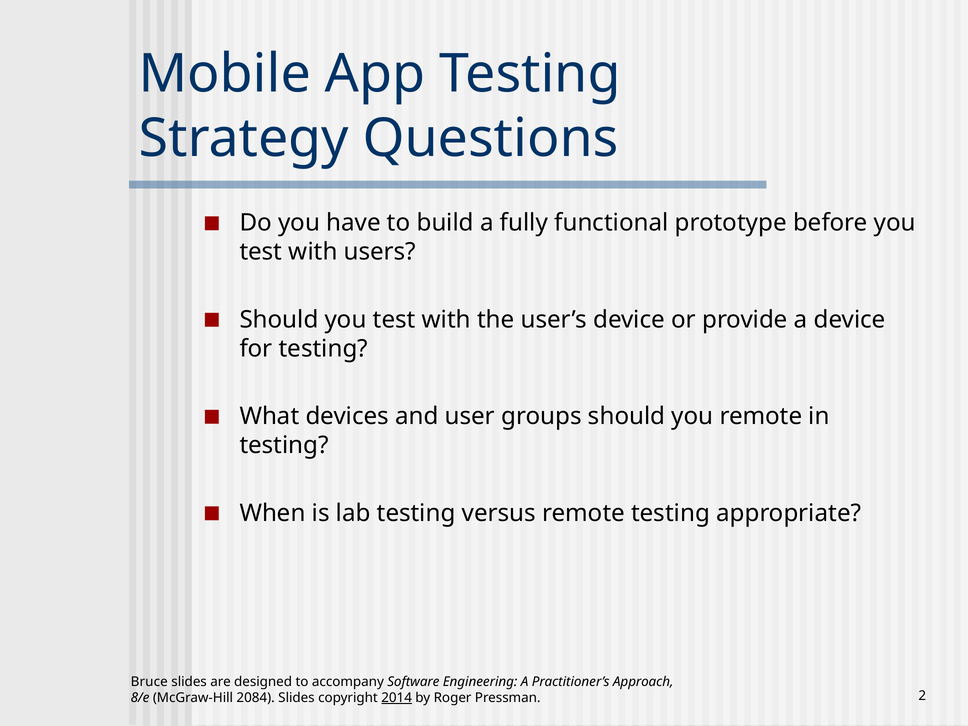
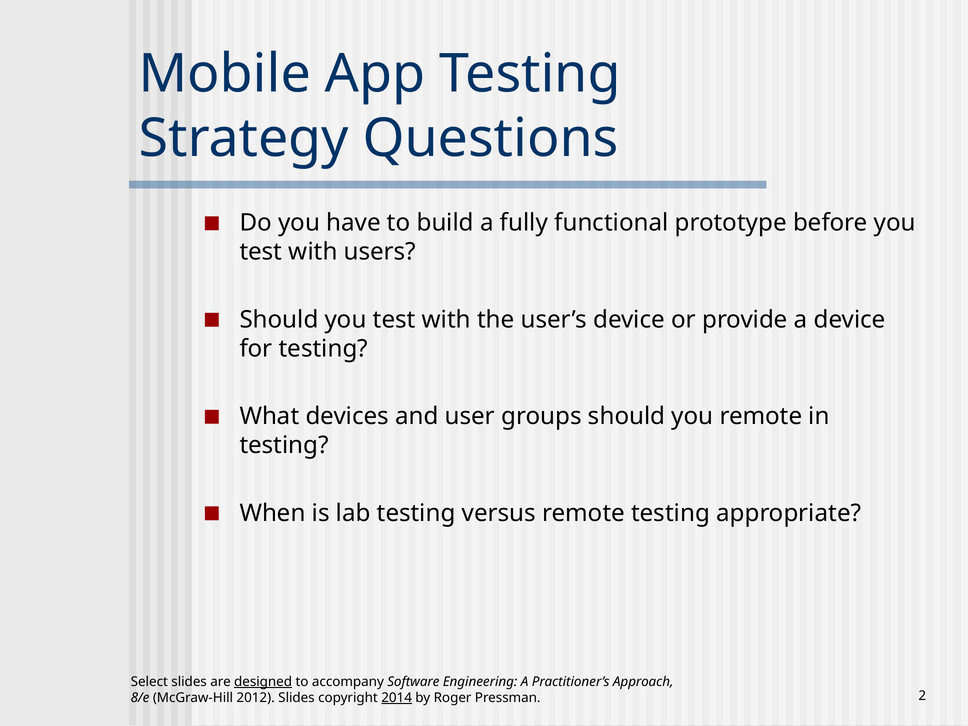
Bruce: Bruce -> Select (149, 682)
designed underline: none -> present (263, 682)
2084: 2084 -> 2012 (256, 698)
